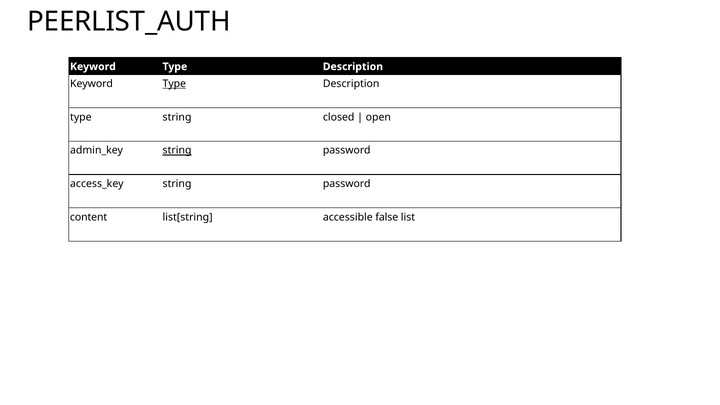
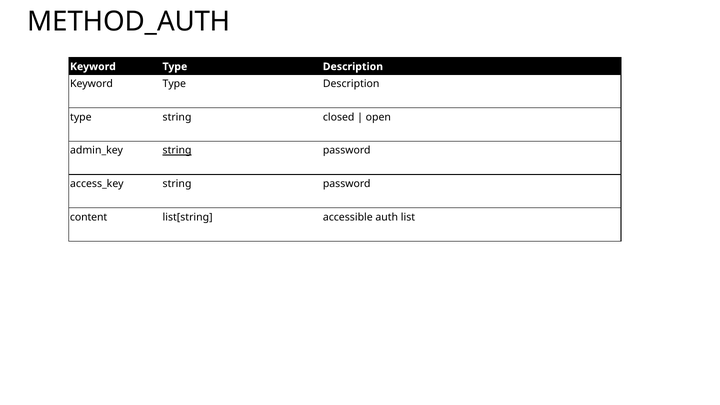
PEERLIST_AUTH: PEERLIST_AUTH -> METHOD_AUTH (129, 22)
Type underline: present -> none (174, 84)
false: false -> auth (387, 217)
